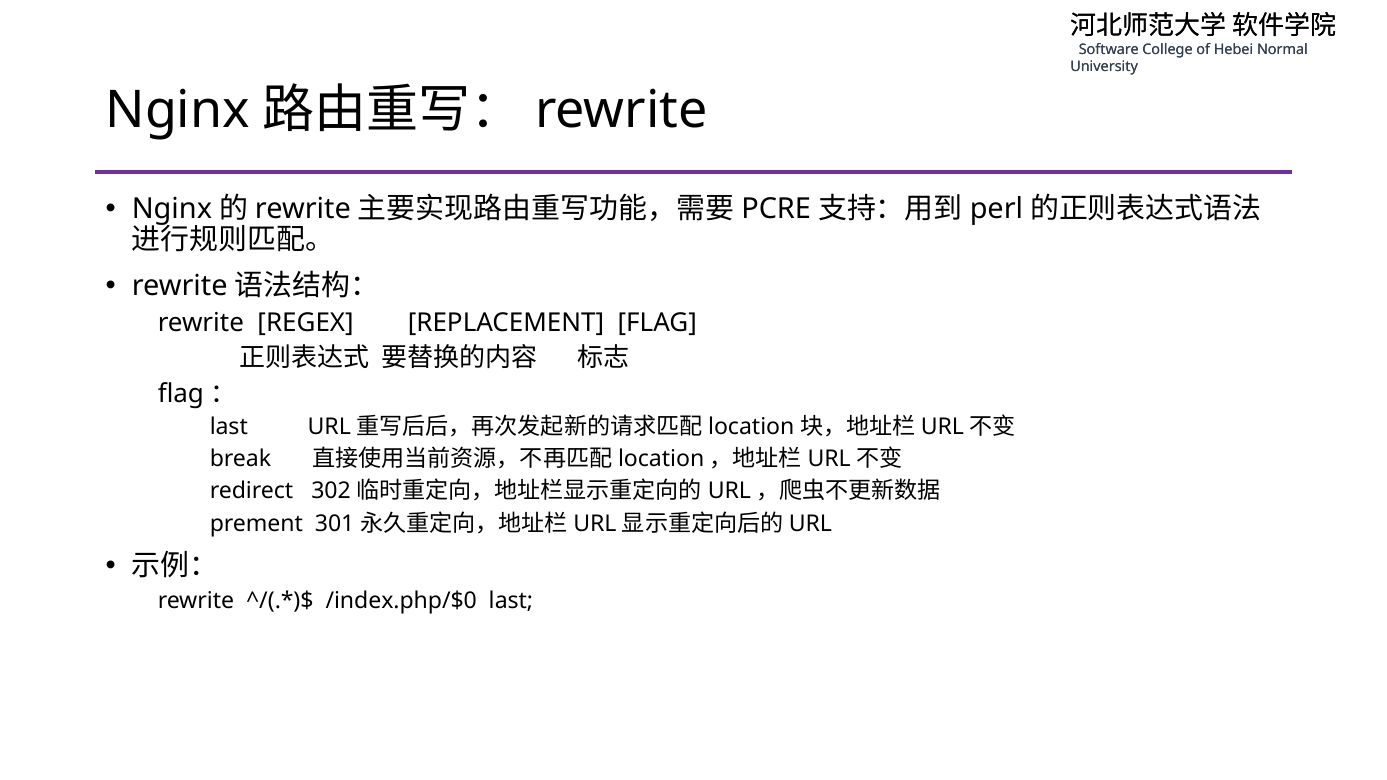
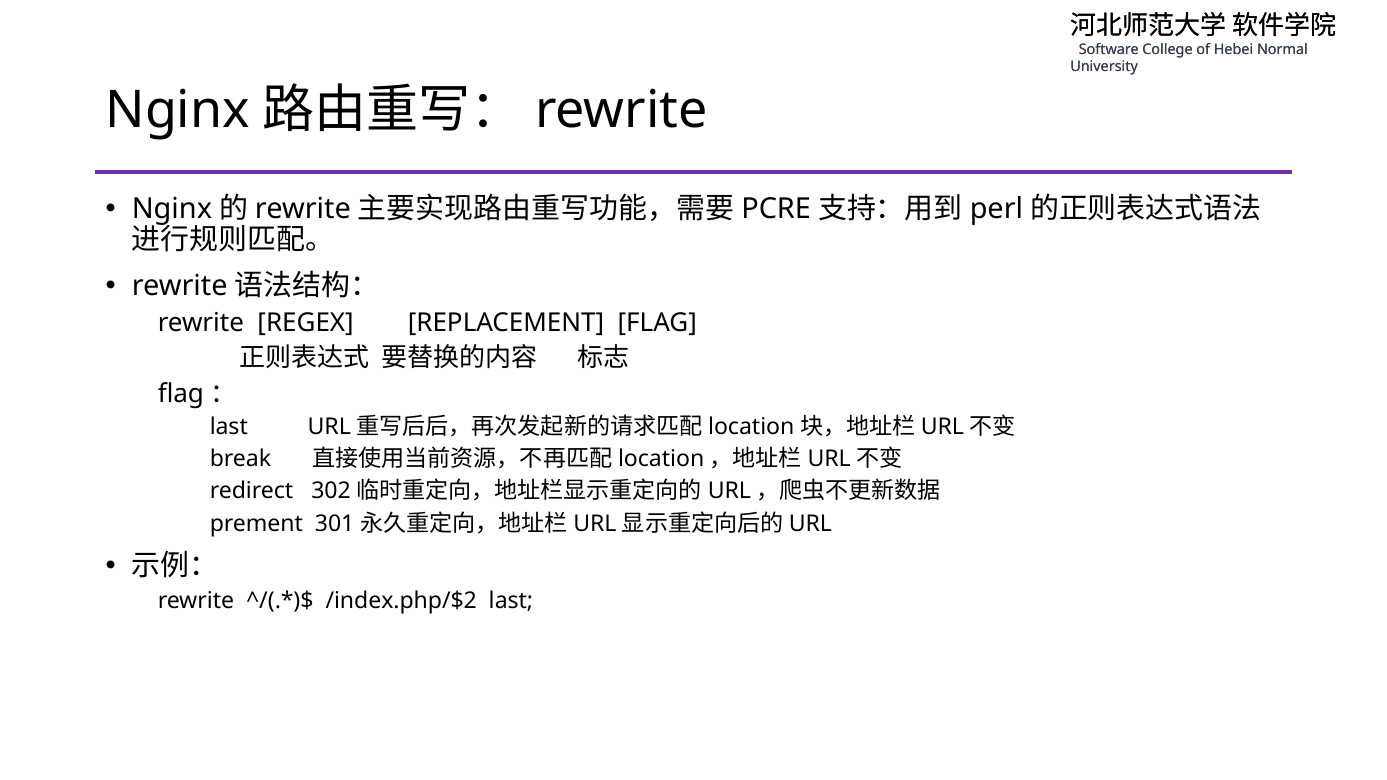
/index.php/$0: /index.php/$0 -> /index.php/$2 (401, 601)
